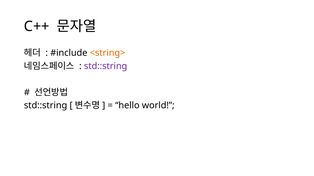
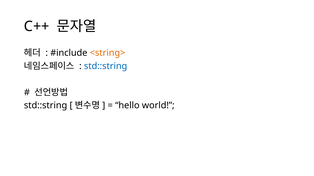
std::string colour: purple -> blue (106, 66)
